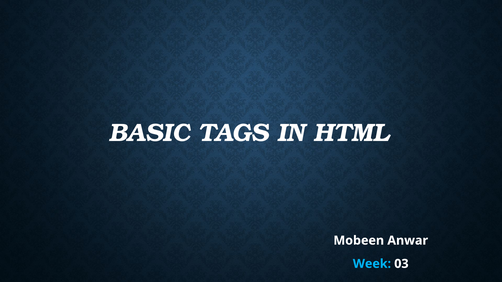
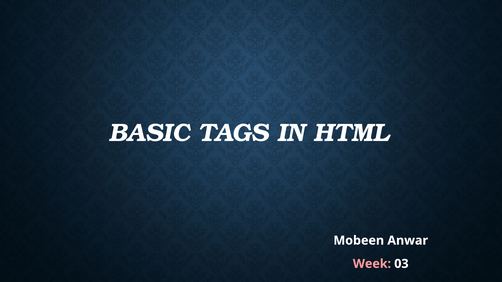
Week colour: light blue -> pink (372, 264)
